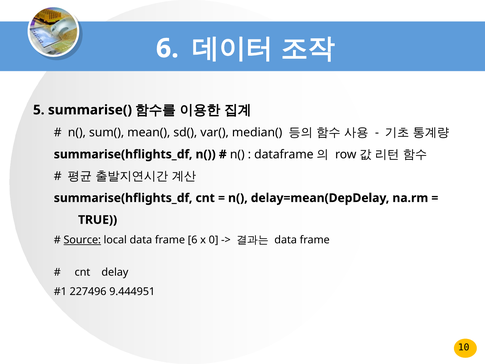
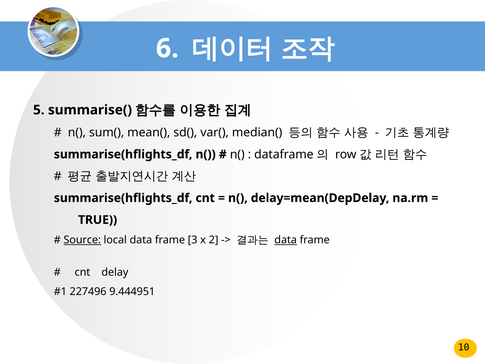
frame 6: 6 -> 3 (193, 240)
0: 0 -> 2 (214, 240)
data underline: none -> present (286, 240)
